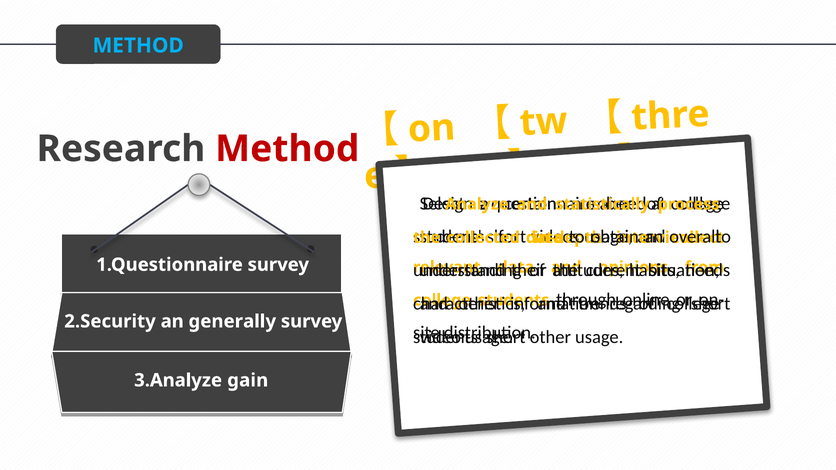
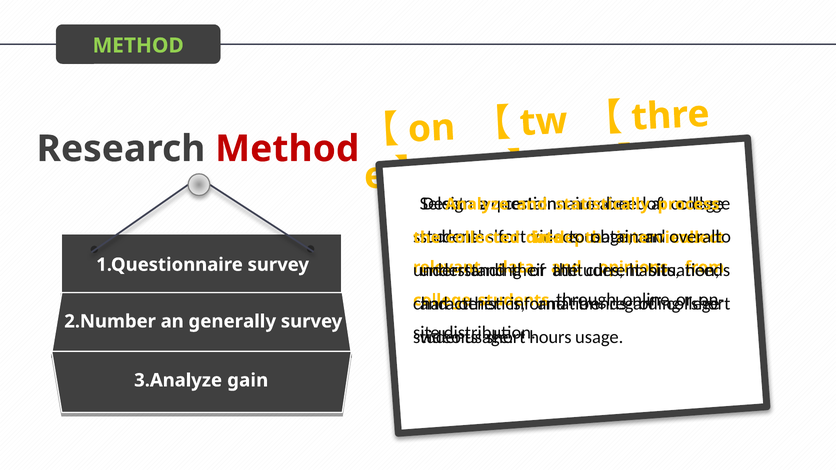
METHOD colour: light blue -> light green (138, 46)
2.Security: 2.Security -> 2.Number (110, 322)
other: other -> hours (550, 337)
